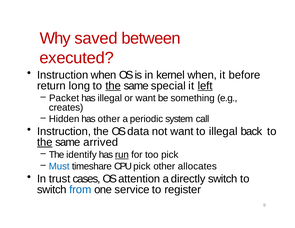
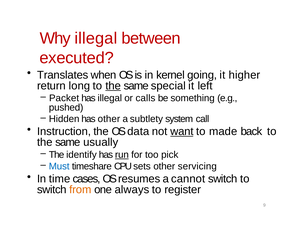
Why saved: saved -> illegal (96, 38)
Instruction: Instruction -> Translates (63, 75)
kernel when: when -> going (202, 75)
before: before -> higher (245, 75)
left underline: present -> none (205, 86)
or want: want -> calls (145, 98)
creates: creates -> pushed (66, 107)
periodic: periodic -> subtlety (146, 119)
want underline: none -> present (182, 131)
to illegal: illegal -> made (223, 131)
the underline: present -> none (45, 142)
arrived: arrived -> usually (101, 142)
CPU pick: pick -> sets (142, 166)
allocates: allocates -> servicing (197, 166)
trust: trust -> time (60, 179)
attention: attention -> resumes (139, 179)
directly: directly -> cannot (188, 179)
from colour: blue -> orange (80, 190)
service: service -> always (132, 190)
